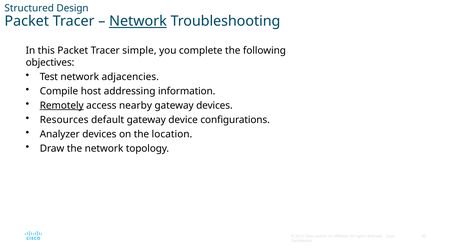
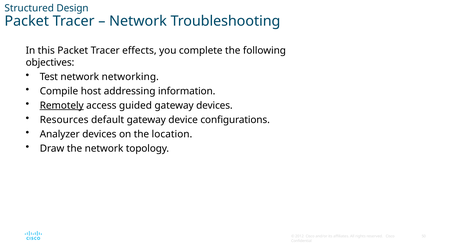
Network underline: present -> none (138, 21)
simple: simple -> effects (139, 51)
adjacencies: adjacencies -> networking (130, 77)
nearby: nearby -> guided (135, 106)
